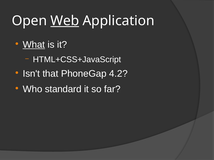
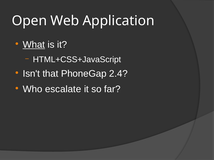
Web underline: present -> none (65, 21)
4.2: 4.2 -> 2.4 (118, 74)
standard: standard -> escalate (63, 89)
